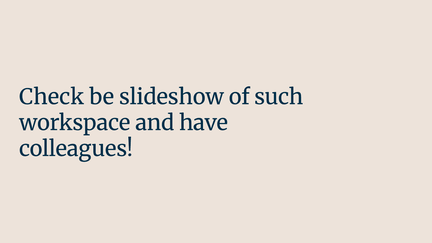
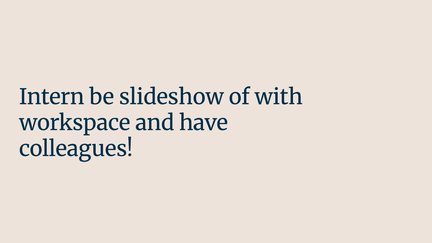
Check: Check -> Intern (52, 97)
such: such -> with (279, 97)
